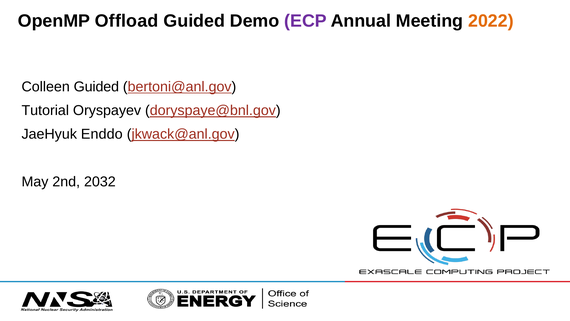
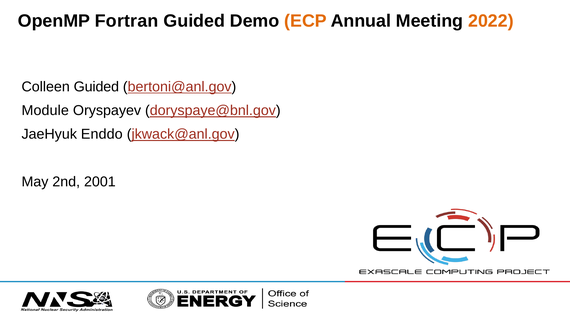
Offload: Offload -> Fortran (127, 21)
ECP colour: purple -> orange (305, 21)
Tutorial: Tutorial -> Module (45, 110)
2032: 2032 -> 2001 (100, 181)
